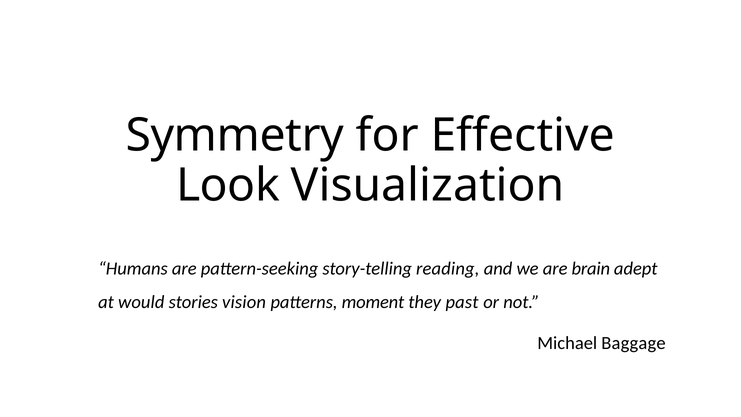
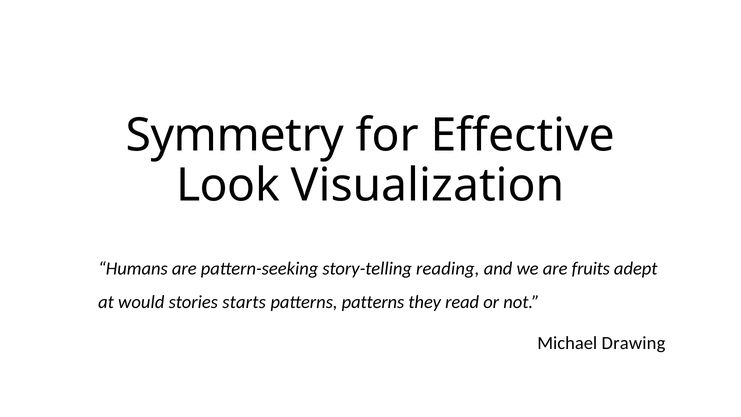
brain: brain -> fruits (591, 269)
vision: vision -> starts (244, 302)
patterns moment: moment -> patterns (373, 302)
past: past -> read (462, 302)
Baggage: Baggage -> Drawing (633, 343)
